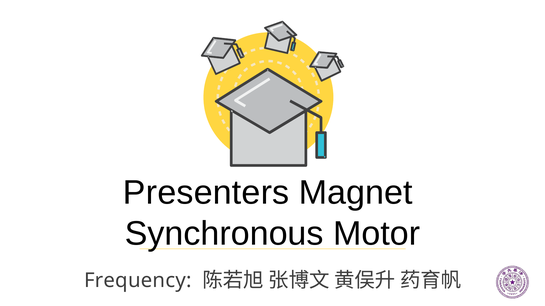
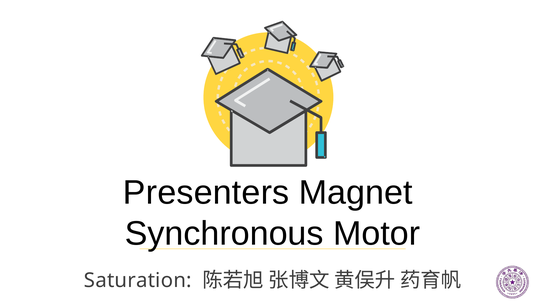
Frequency: Frequency -> Saturation (138, 281)
